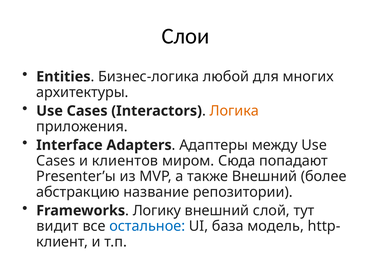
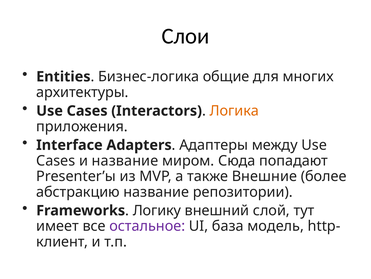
любой: любой -> общие (226, 76)
и клиентов: клиентов -> название (125, 160)
также Внешний: Внешний -> Внешние (264, 176)
видит: видит -> имеет (58, 226)
остальное colour: blue -> purple (147, 226)
